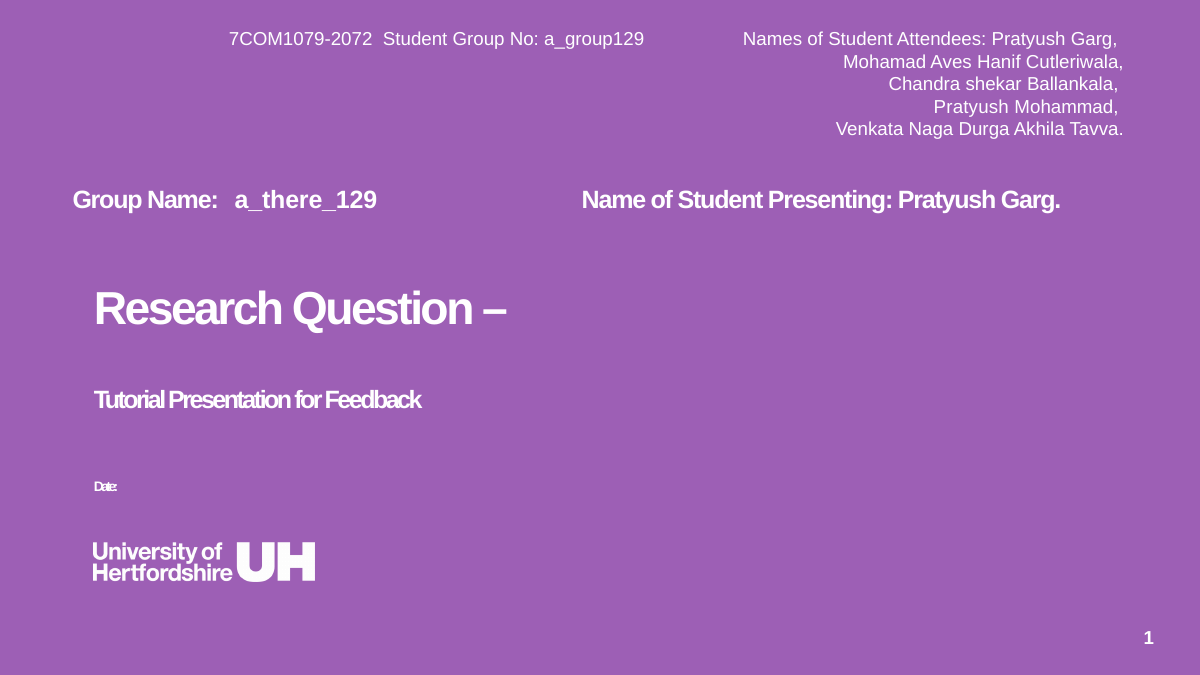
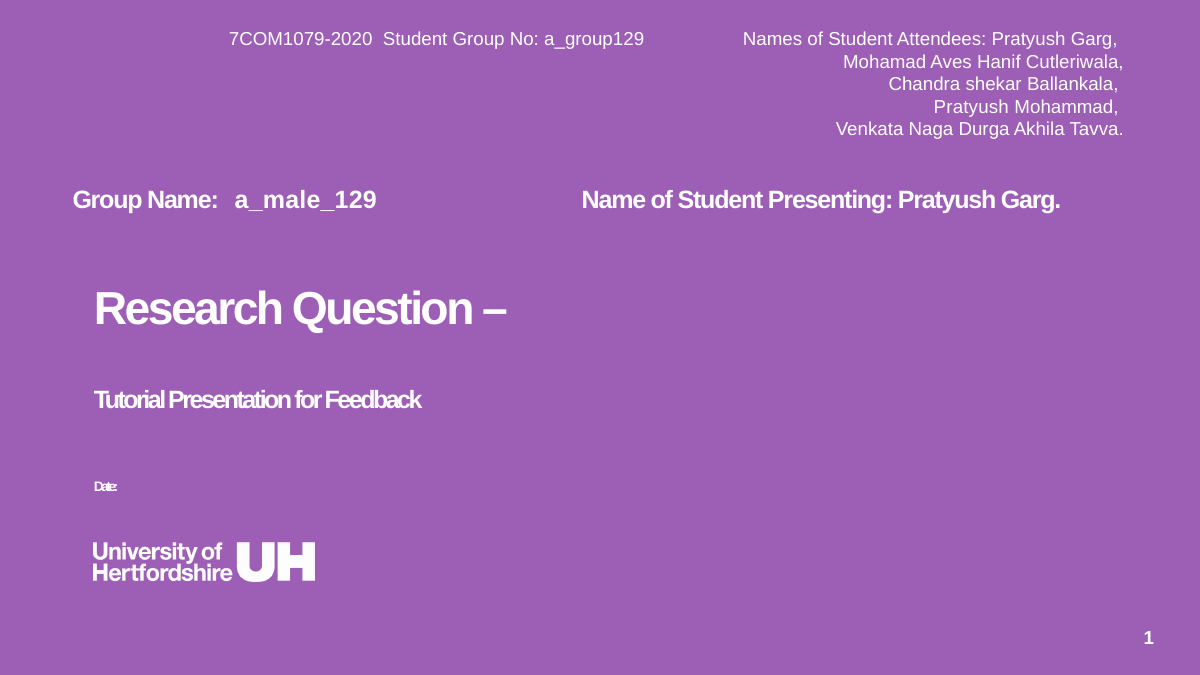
7COM1079-2072: 7COM1079-2072 -> 7COM1079-2020 (301, 40)
a_there_129: a_there_129 -> a_male_129 (306, 200)
